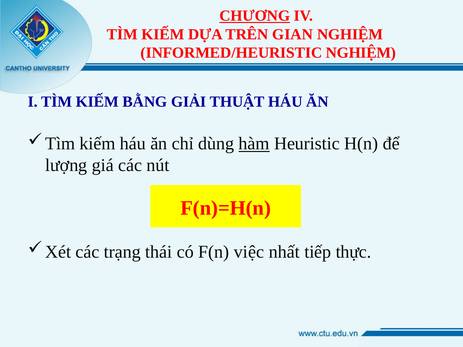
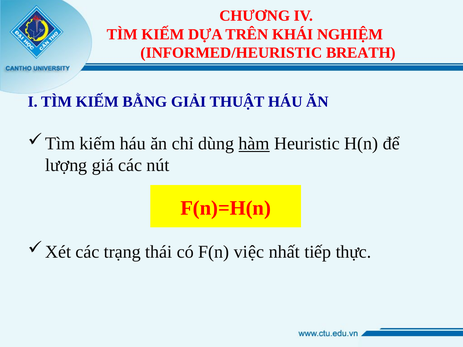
CHƯƠNG underline: present -> none (255, 16)
GIAN: GIAN -> KHÁI (293, 34)
INFORMED/HEURISTIC NGHIỆM: NGHIỆM -> BREATH (361, 53)
